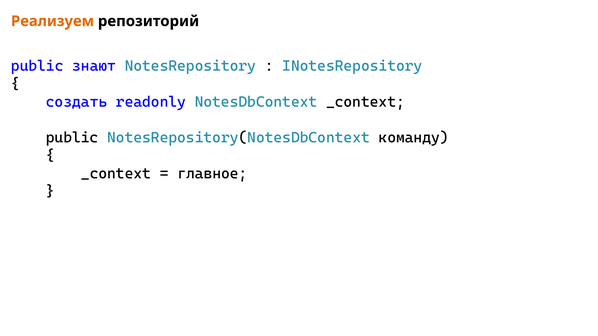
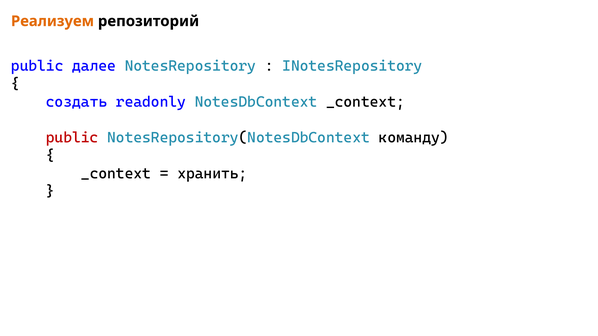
знают: знают -> далее (94, 66)
public colour: black -> red (72, 138)
главное: главное -> хранить (212, 174)
